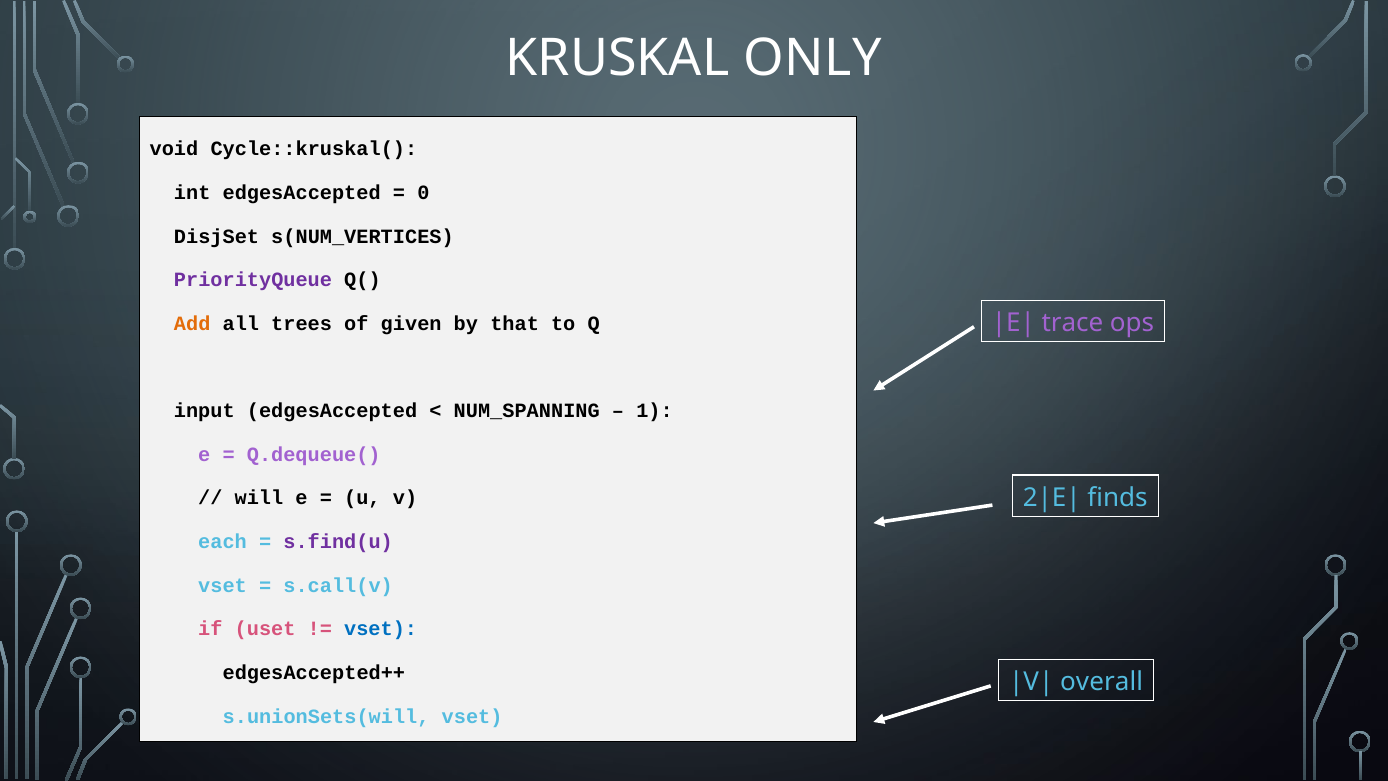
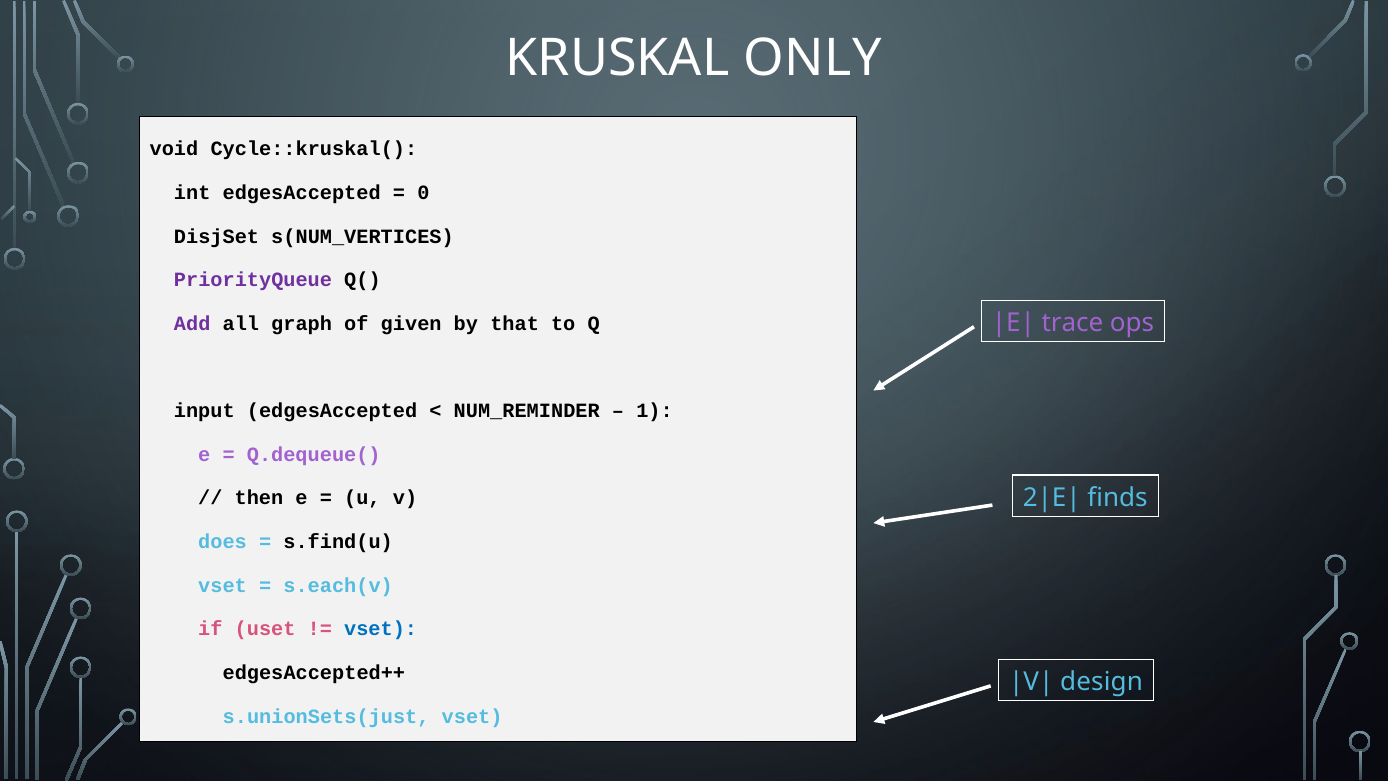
Add colour: orange -> purple (192, 324)
trees: trees -> graph (302, 324)
NUM_SPANNING: NUM_SPANNING -> NUM_REMINDER (527, 411)
will: will -> then (259, 498)
each: each -> does (223, 542)
s.find(u colour: purple -> black (338, 542)
s.call(v: s.call(v -> s.each(v (338, 585)
overall: overall -> design (1102, 682)
s.unionSets(will: s.unionSets(will -> s.unionSets(just (326, 716)
